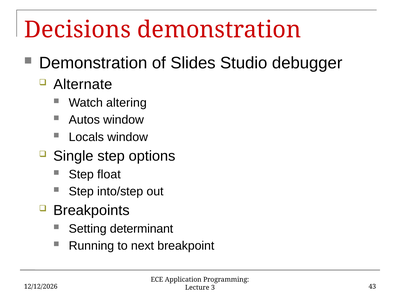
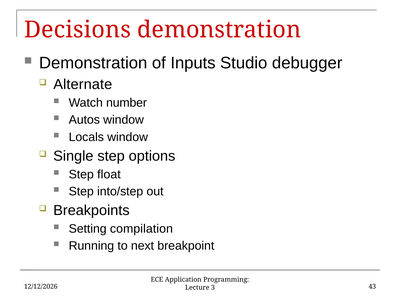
Slides: Slides -> Inputs (193, 63)
altering: altering -> number (127, 103)
determinant: determinant -> compilation (141, 229)
